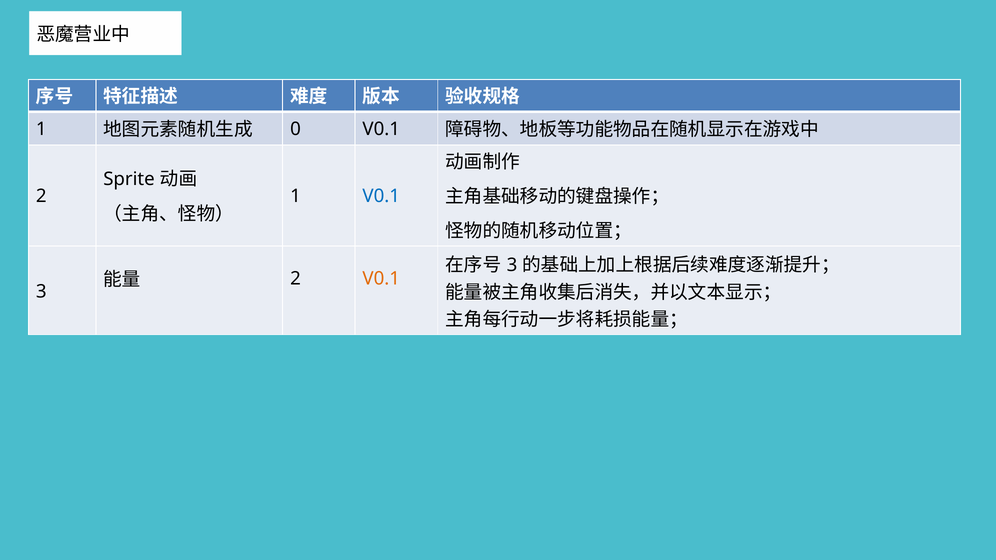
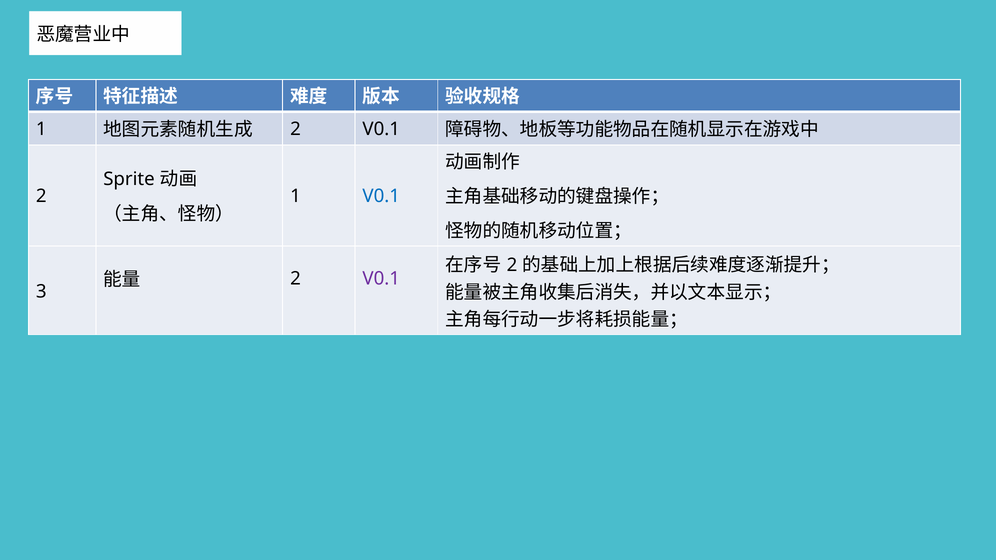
0: 0 -> 2 (295, 129)
3: 3 -> 2 (512, 265)
V0.1 colour: orange -> purple (381, 279)
